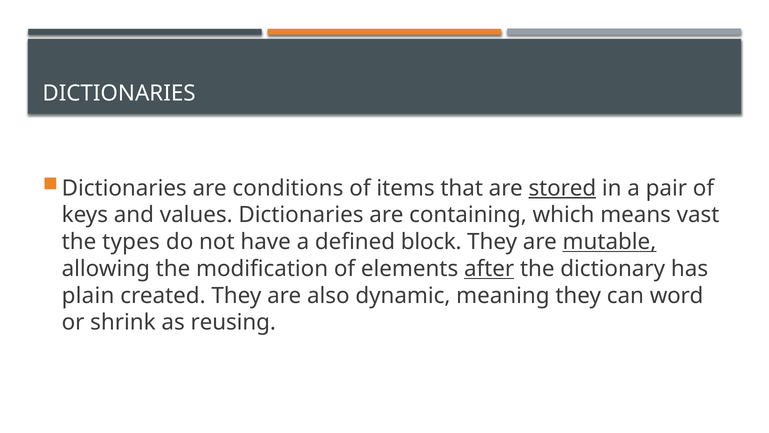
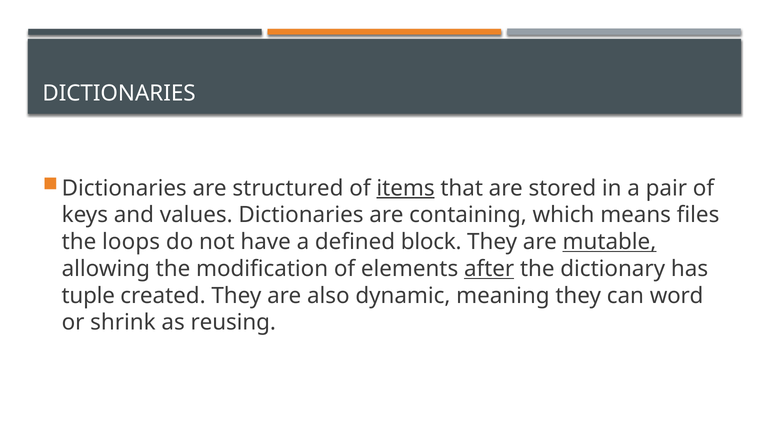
conditions: conditions -> structured (288, 188)
items underline: none -> present (406, 188)
stored underline: present -> none (562, 188)
vast: vast -> files (698, 215)
types: types -> loops (131, 242)
plain: plain -> tuple (88, 295)
